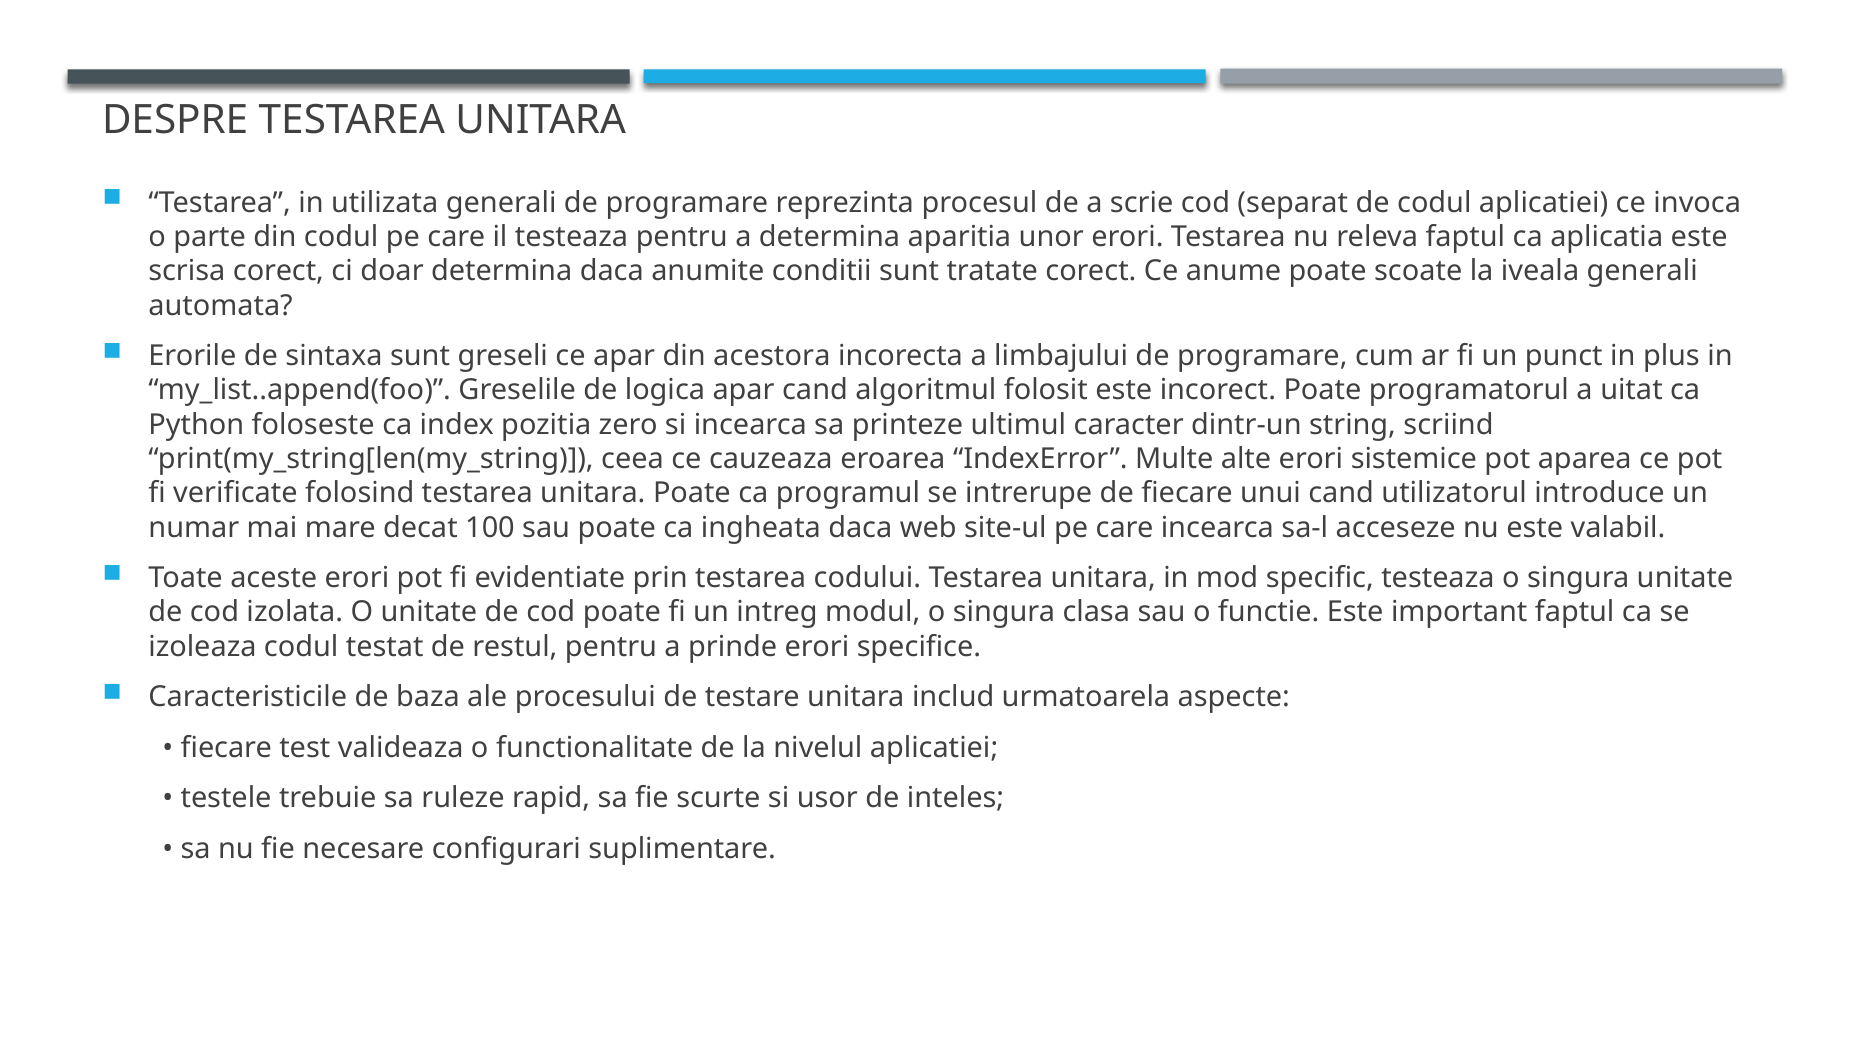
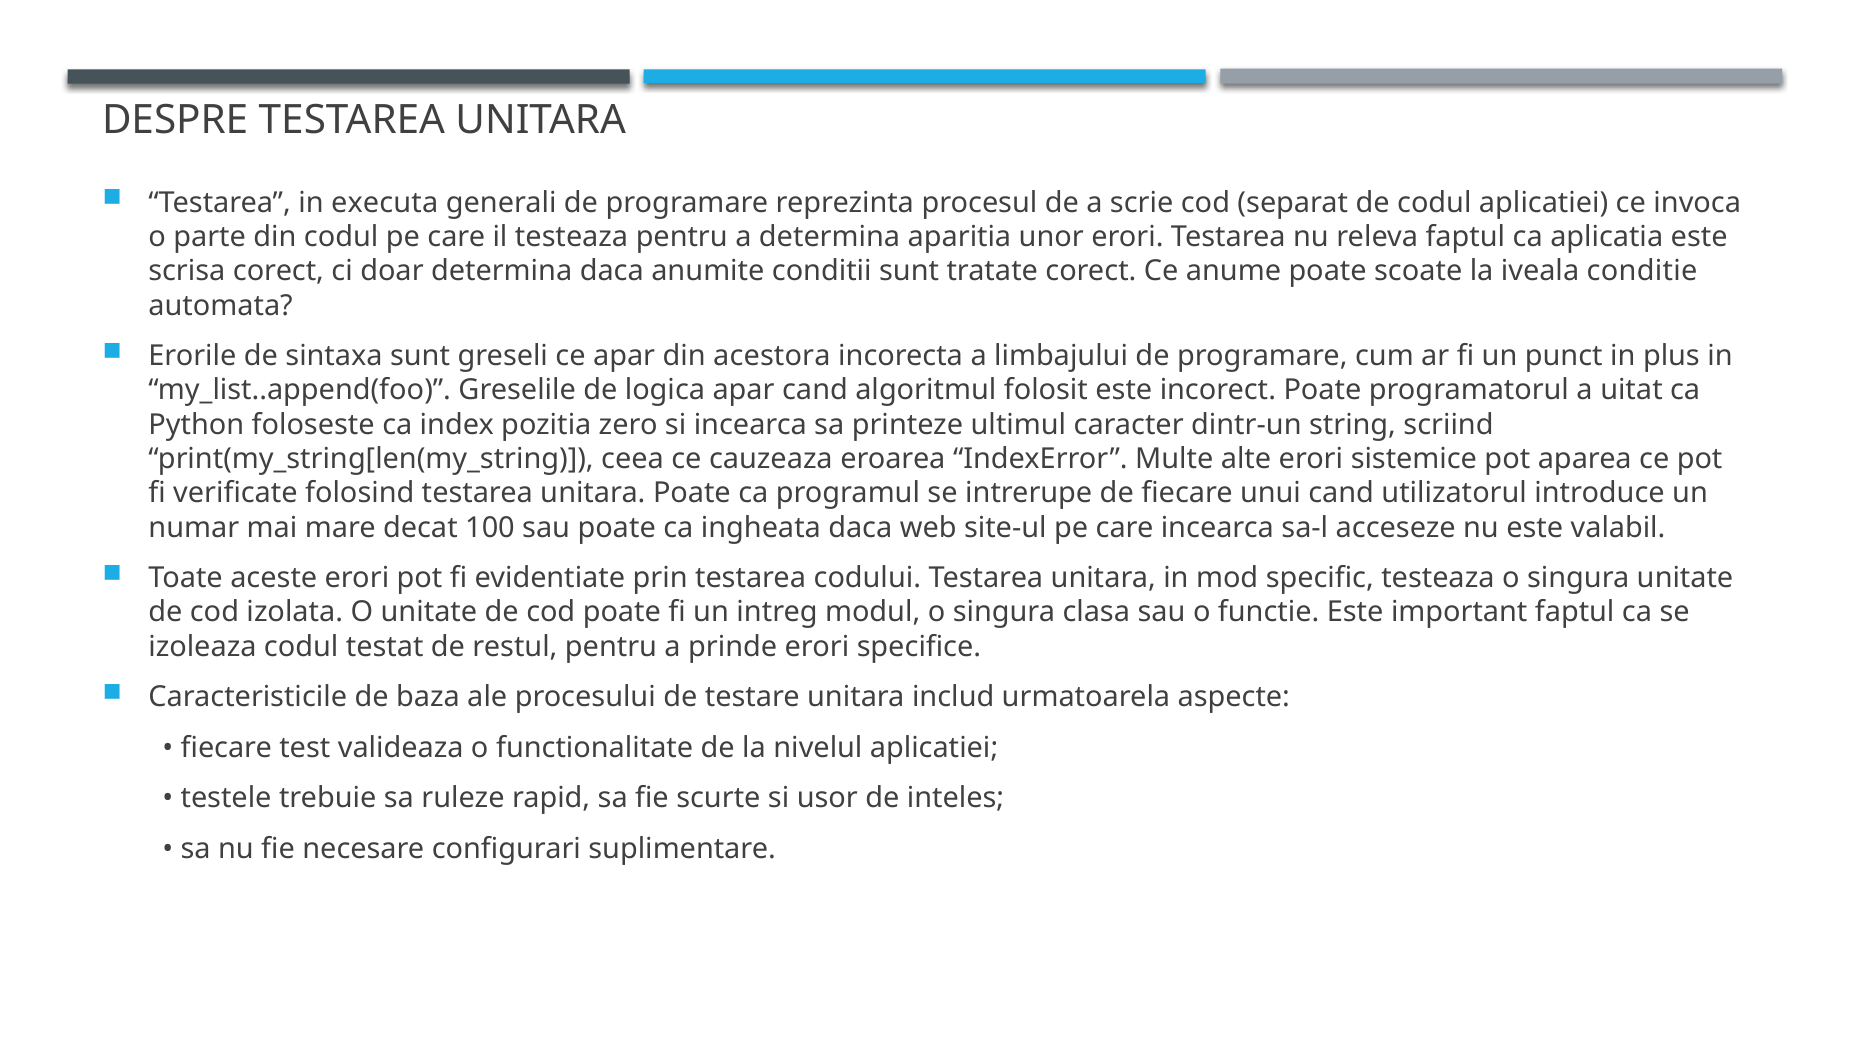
utilizata: utilizata -> executa (385, 203)
iveala generali: generali -> conditie (1642, 271)
